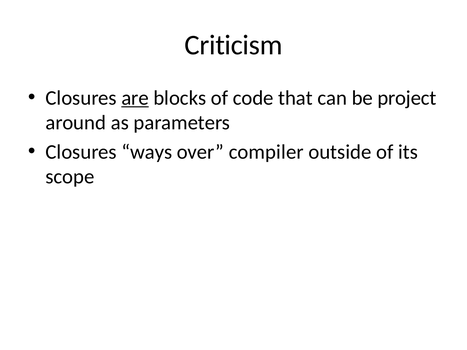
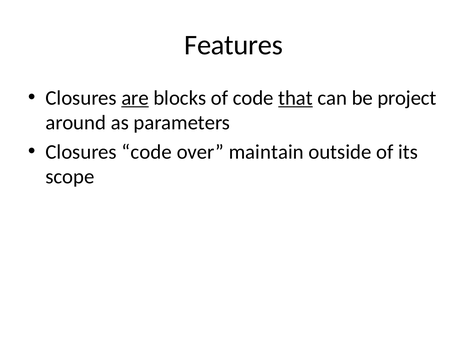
Criticism: Criticism -> Features (234, 45)
that underline: none -> present (296, 98)
Closures ways: ways -> code (147, 152)
compiler: compiler -> maintain (266, 152)
